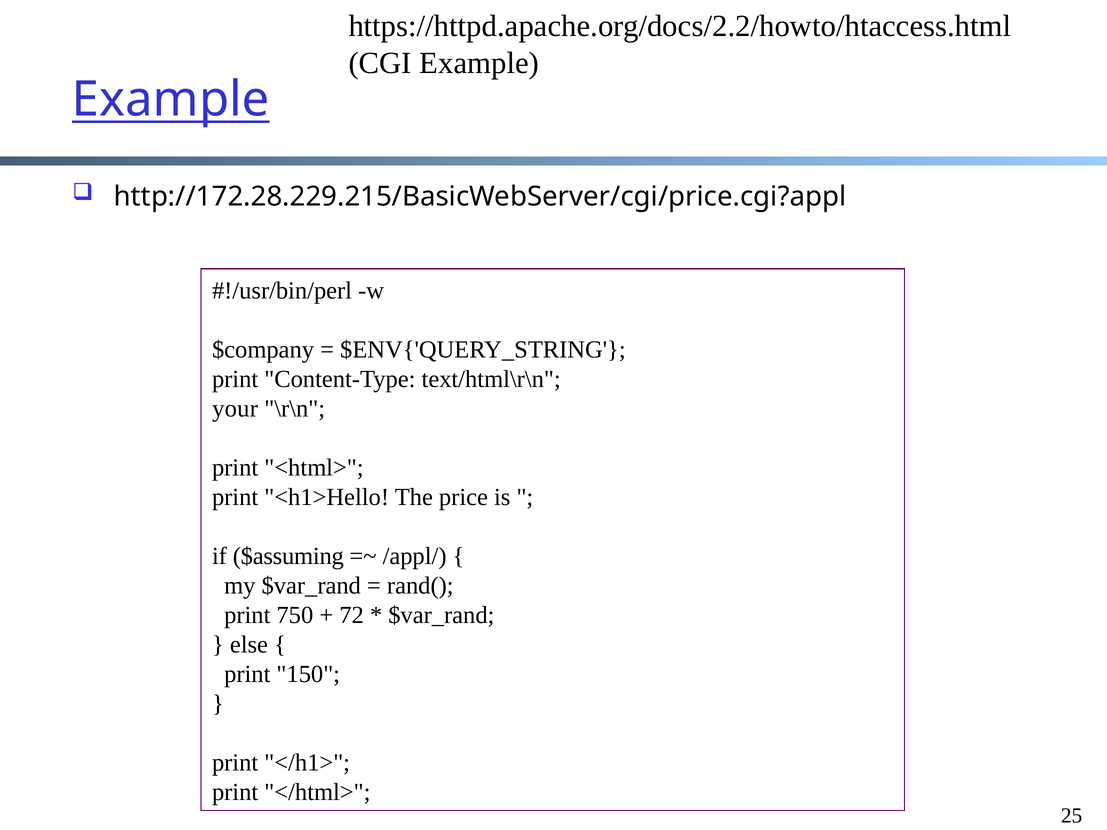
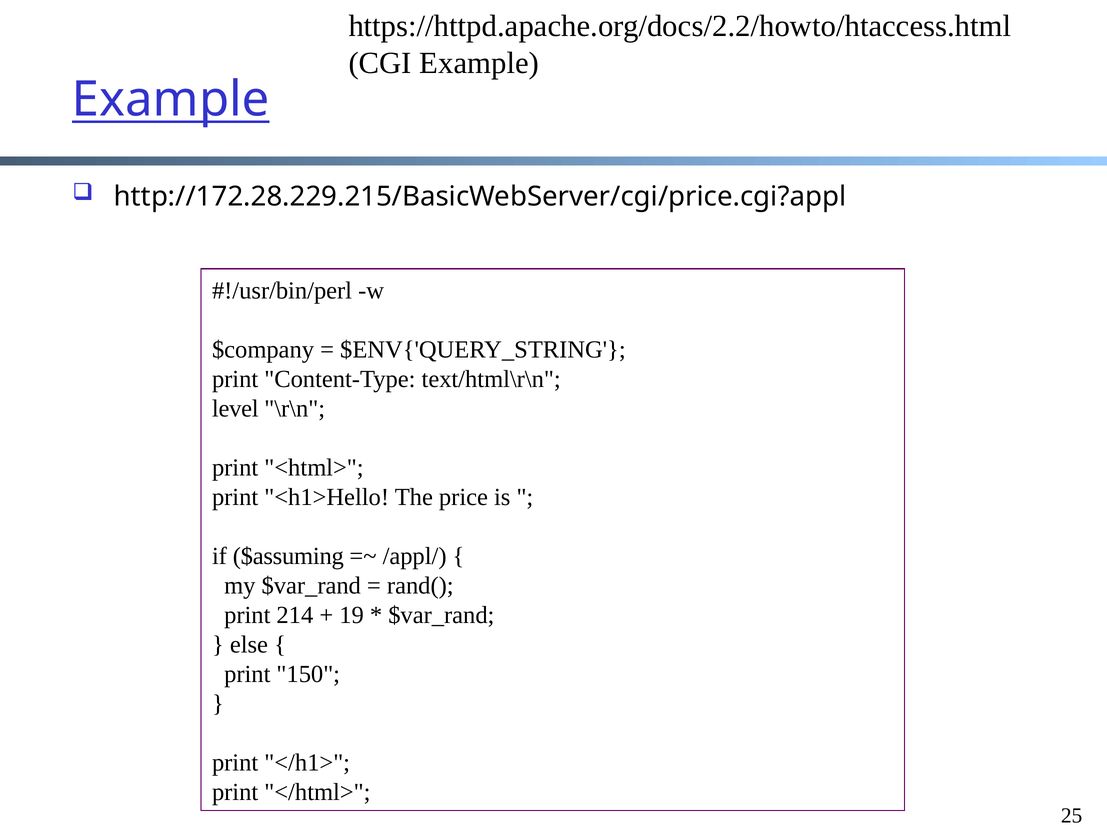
your: your -> level (235, 409)
750: 750 -> 214 (295, 615)
72: 72 -> 19 (352, 615)
